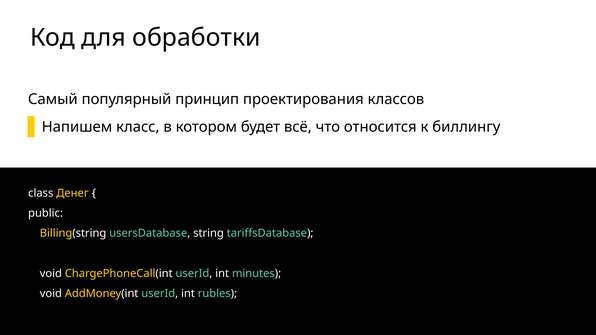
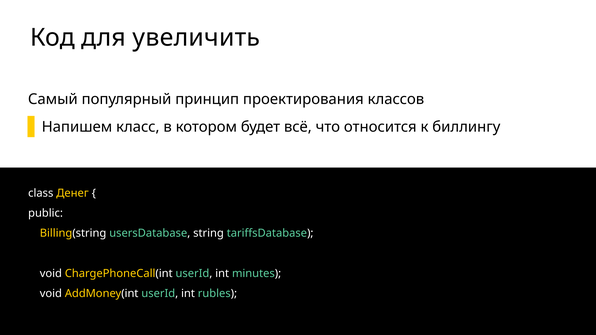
обработки: обработки -> увеличить (196, 38)
